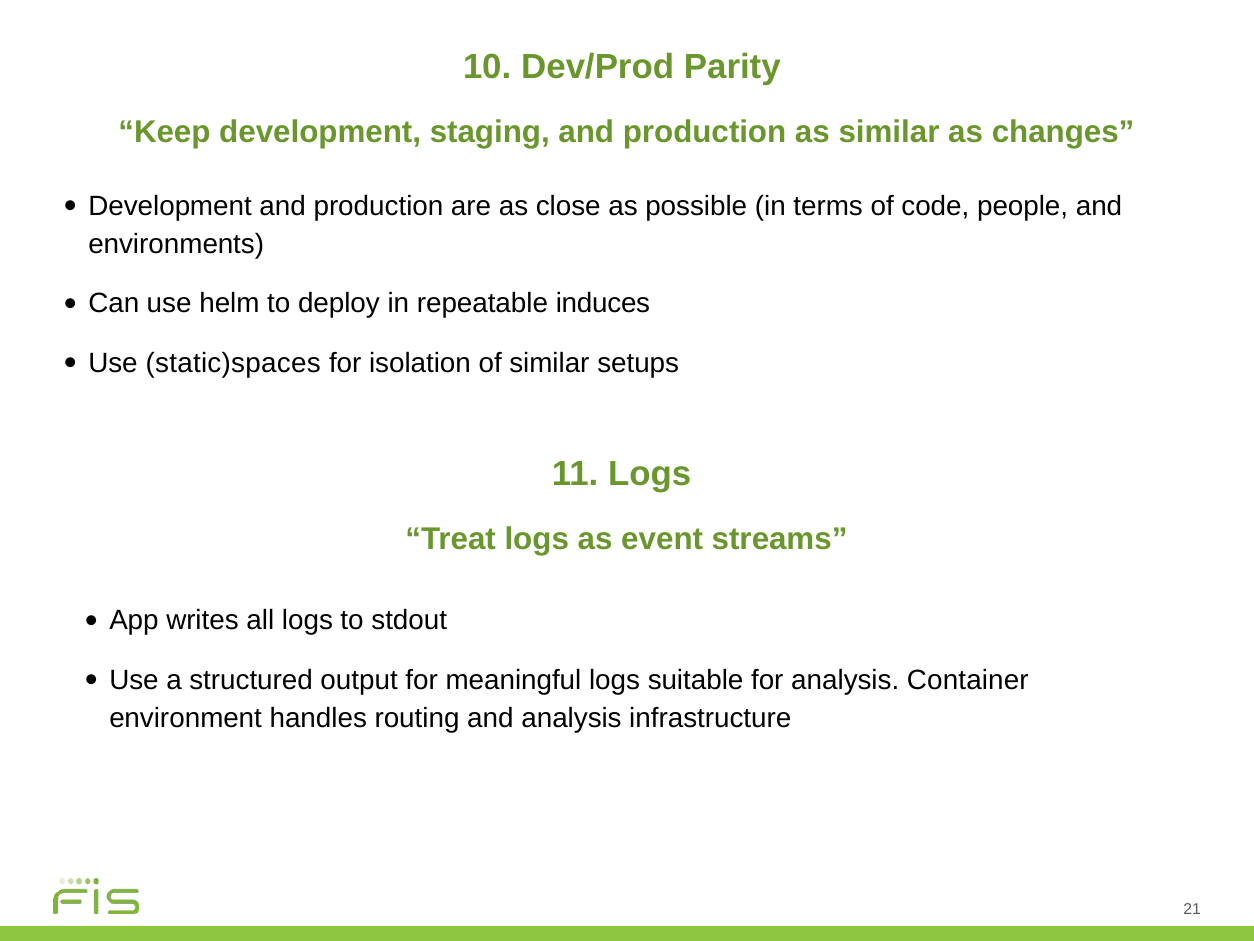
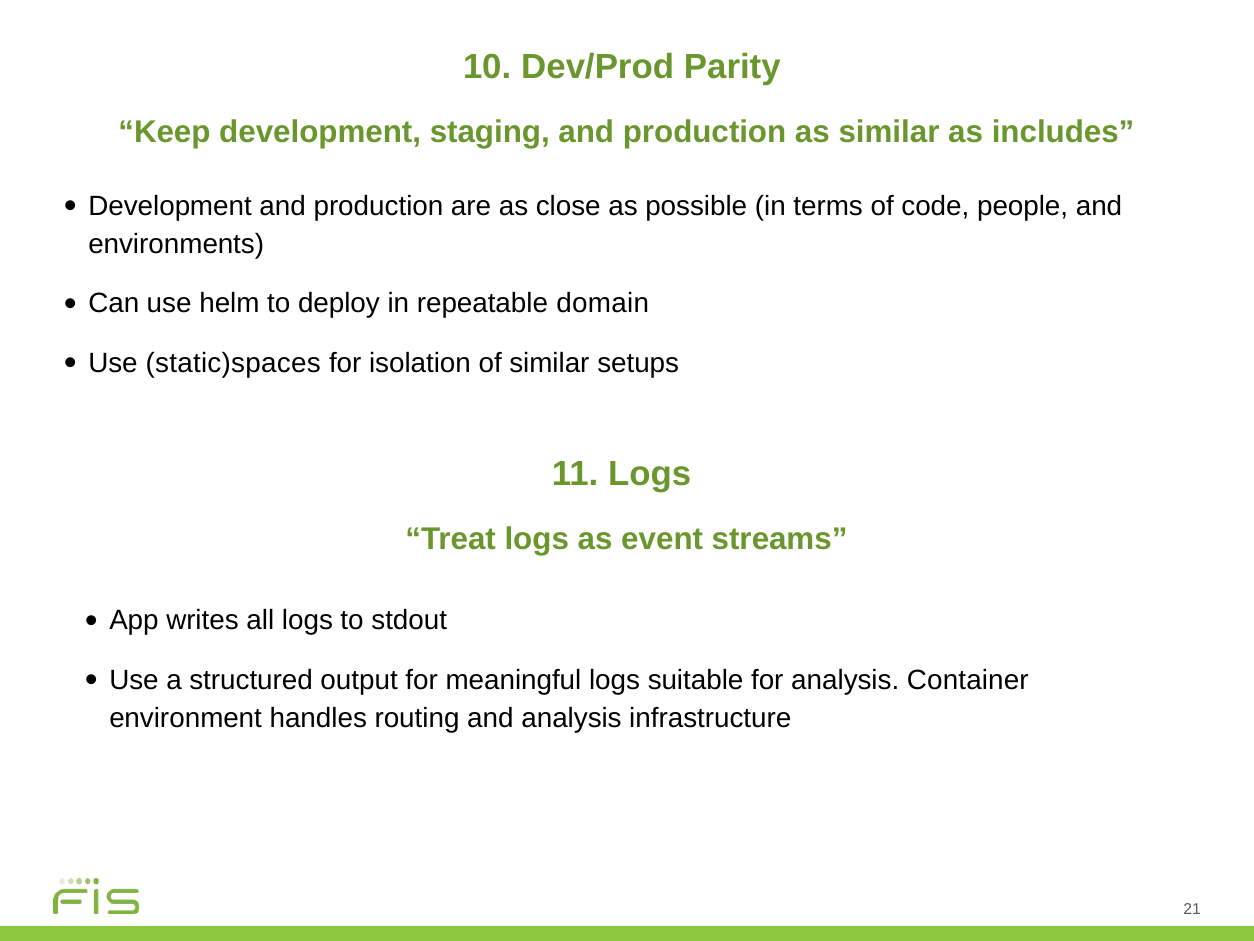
changes: changes -> includes (1063, 132)
induces: induces -> domain (603, 304)
